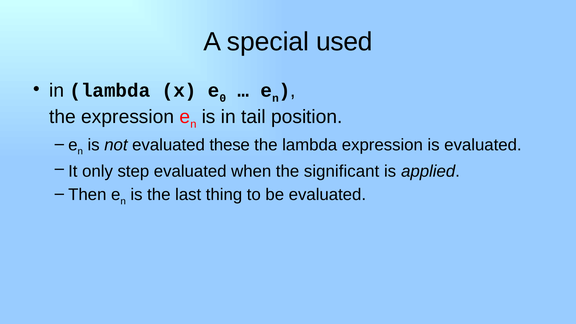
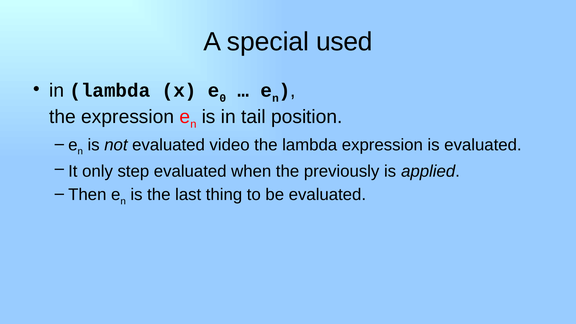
these: these -> video (230, 145)
significant: significant -> previously (342, 171)
